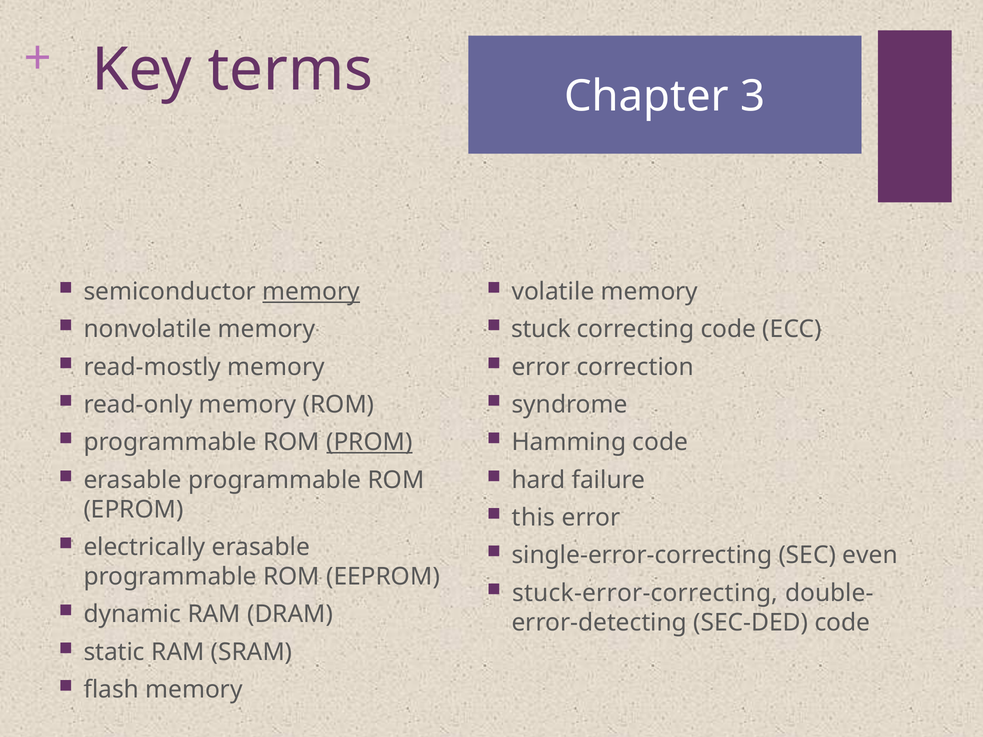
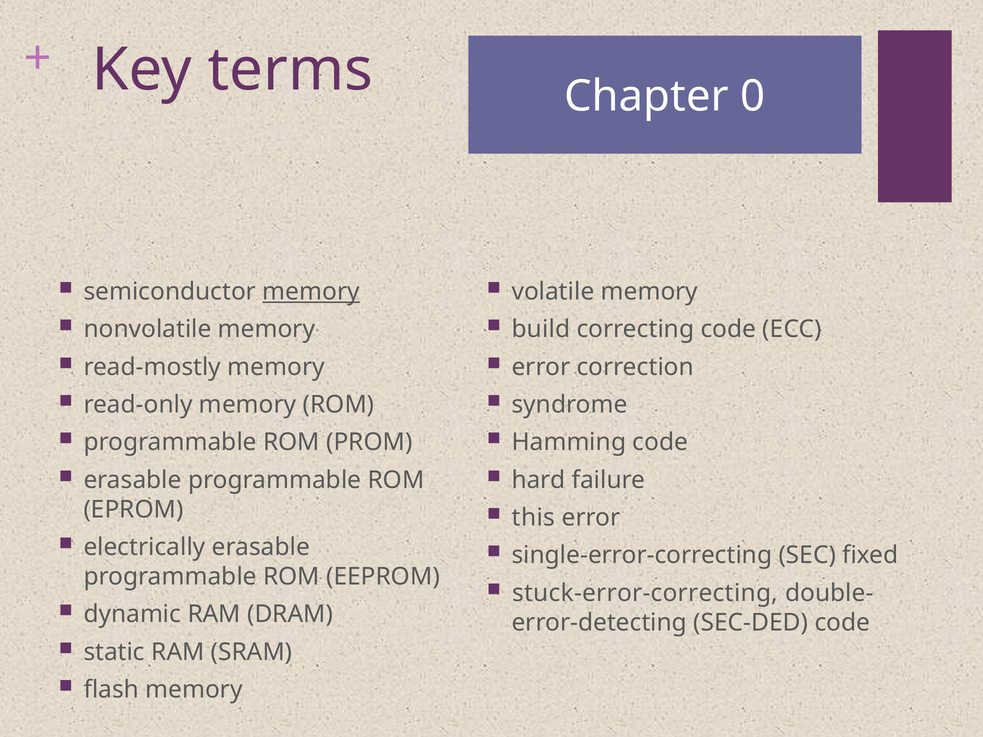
3: 3 -> 0 (753, 96)
stuck: stuck -> build (541, 329)
PROM underline: present -> none (369, 442)
even: even -> fixed (870, 556)
